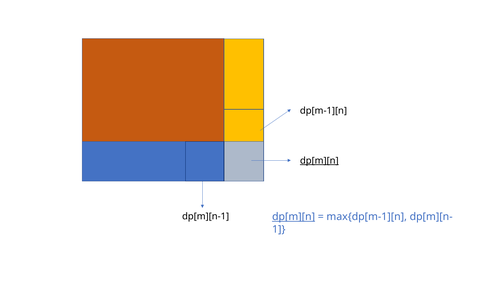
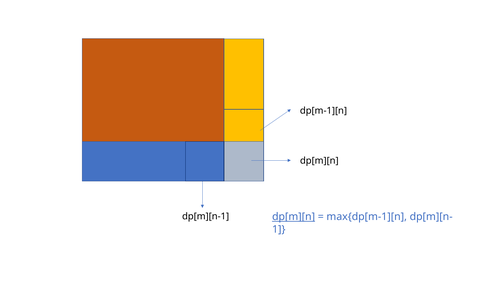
dp[m][n underline: present -> none (319, 161)
